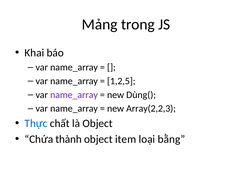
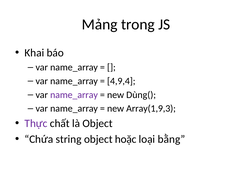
1,2,5: 1,2,5 -> 4,9,4 (121, 81)
Array(2,2,3: Array(2,2,3 -> Array(1,9,3 (151, 109)
Thực colour: blue -> purple (36, 123)
thành: thành -> string (69, 139)
item: item -> hoặc (126, 139)
